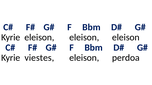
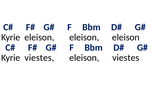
eleison perdoa: perdoa -> viestes (126, 58)
